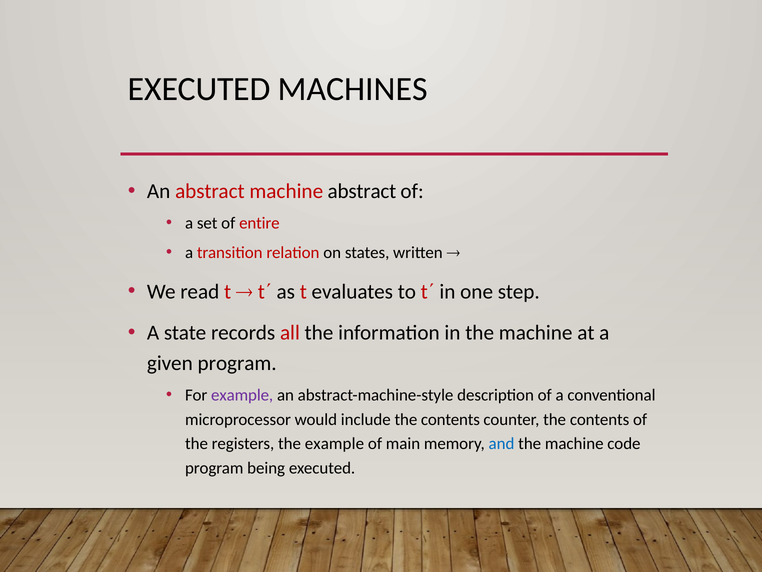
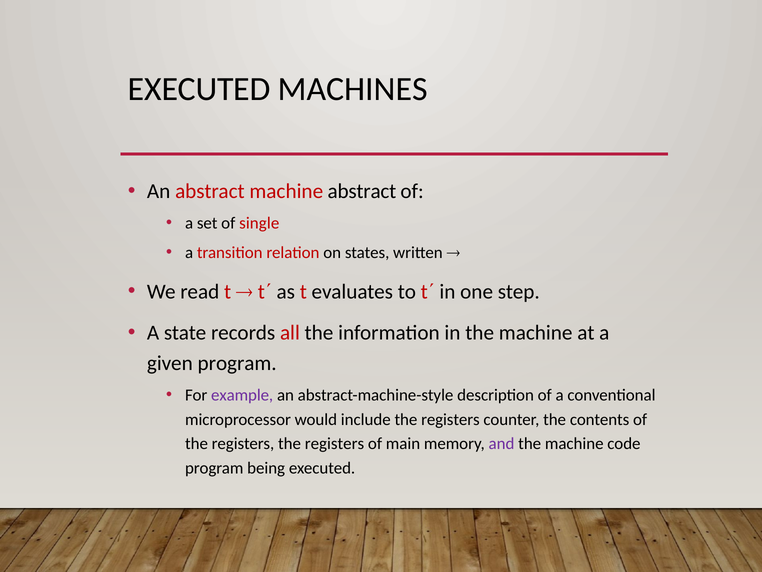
entire: entire -> single (259, 223)
include the contents: contents -> registers (450, 419)
registers the example: example -> registers (334, 444)
and colour: blue -> purple (501, 444)
